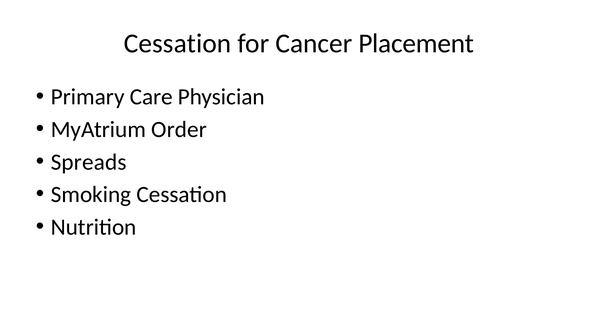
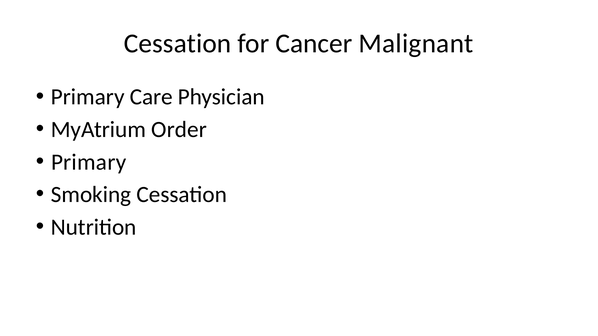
Placement: Placement -> Malignant (416, 43)
Spreads: Spreads -> Primary (89, 162)
